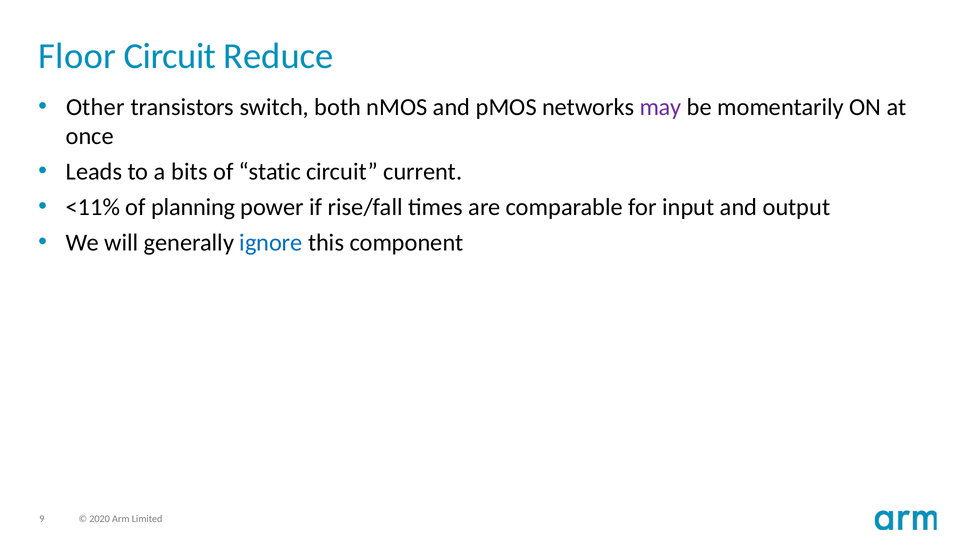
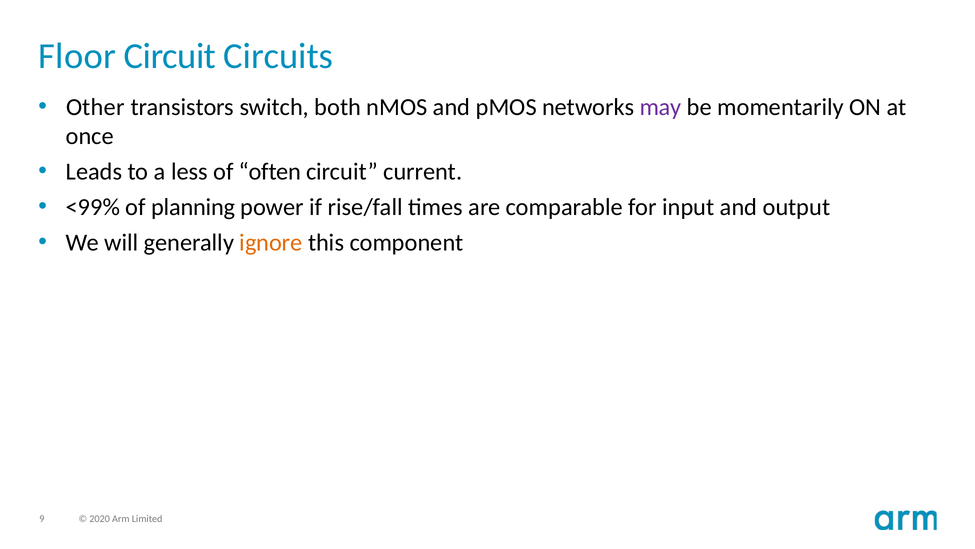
Reduce: Reduce -> Circuits (278, 56)
bits: bits -> less (189, 172)
static: static -> often (270, 172)
<11%: <11% -> <99% (93, 207)
ignore colour: blue -> orange (271, 242)
